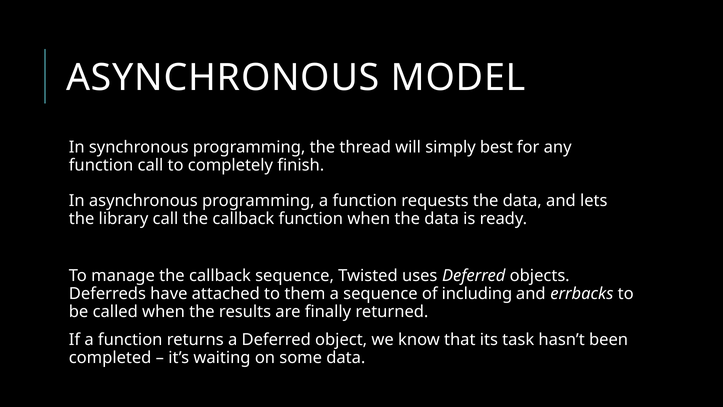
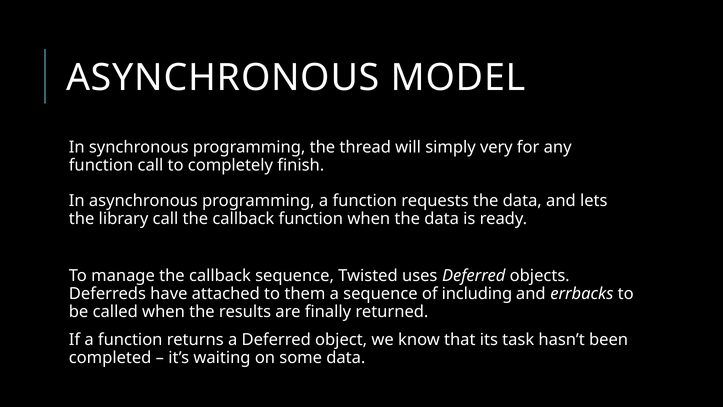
best: best -> very (496, 147)
